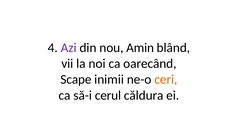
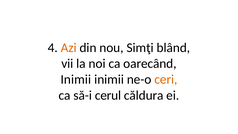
Azi colour: purple -> orange (69, 48)
Amin: Amin -> Simţi (140, 48)
Scape: Scape -> Inimii (76, 79)
